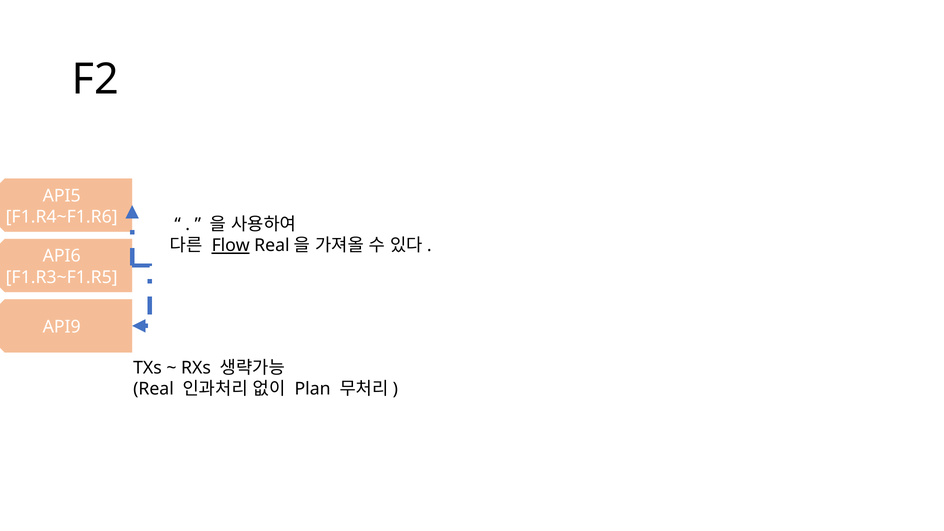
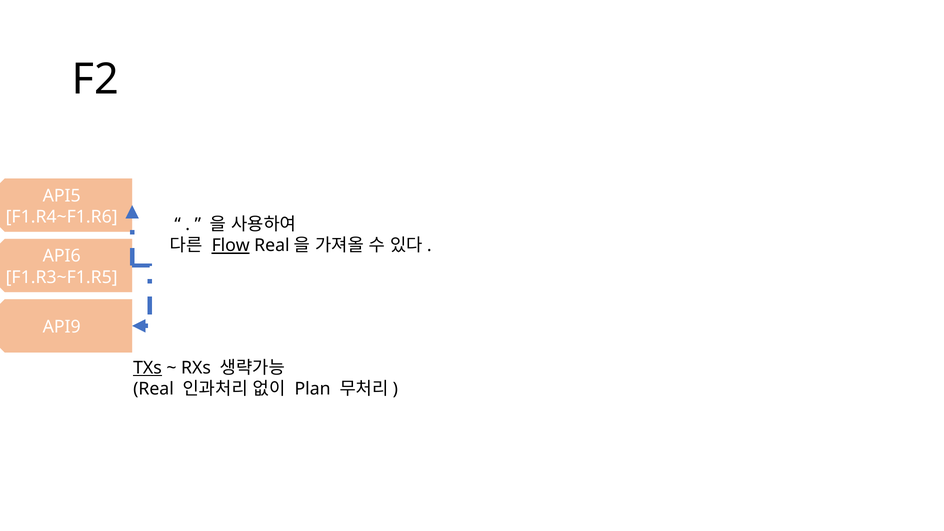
TXs underline: none -> present (147, 368)
